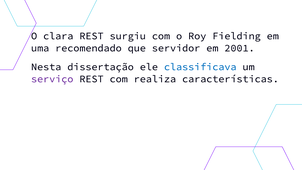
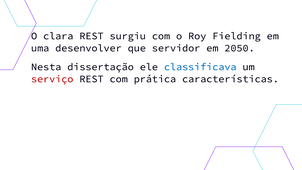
recomendado: recomendado -> desenvolver (88, 48)
2001: 2001 -> 2050 (240, 48)
serviço colour: purple -> red (52, 79)
realiza: realiza -> prática (155, 79)
